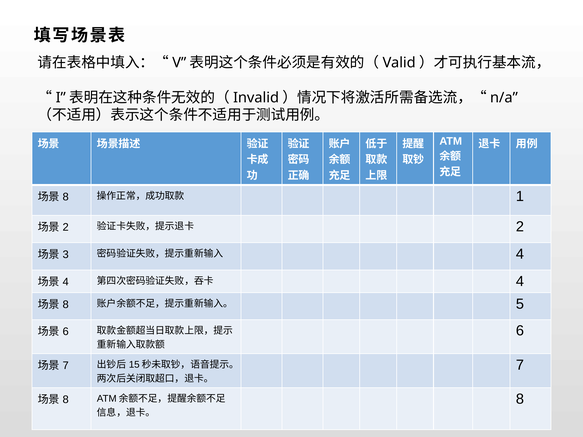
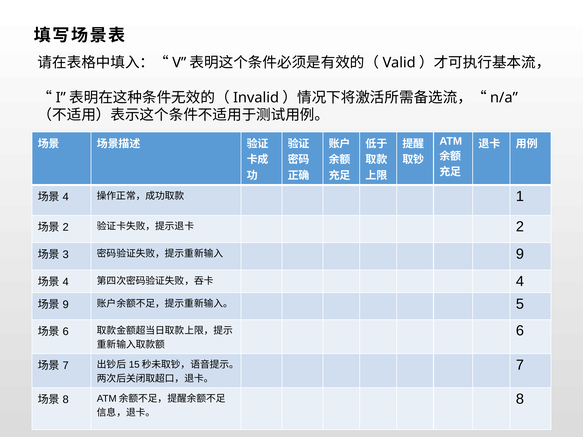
8: 8 -> 4 (66, 197)
4: 4 -> 9 (520, 254)
8: 8 -> 9 (66, 305)
